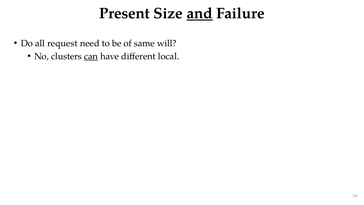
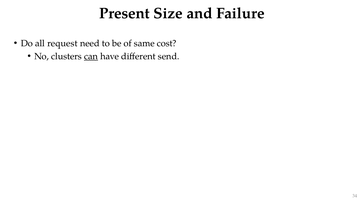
and underline: present -> none (200, 13)
will: will -> cost (167, 43)
local: local -> send (169, 56)
